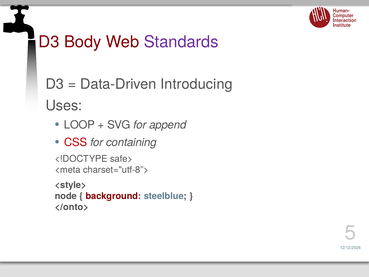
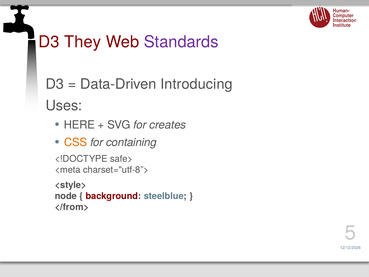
Body: Body -> They (83, 42)
LOOP: LOOP -> HERE (79, 125)
append: append -> creates (168, 125)
CSS colour: red -> orange (76, 142)
</onto>: </onto> -> </from> (72, 207)
